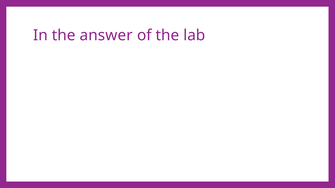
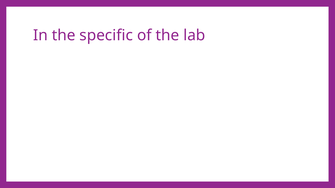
answer: answer -> specific (106, 35)
